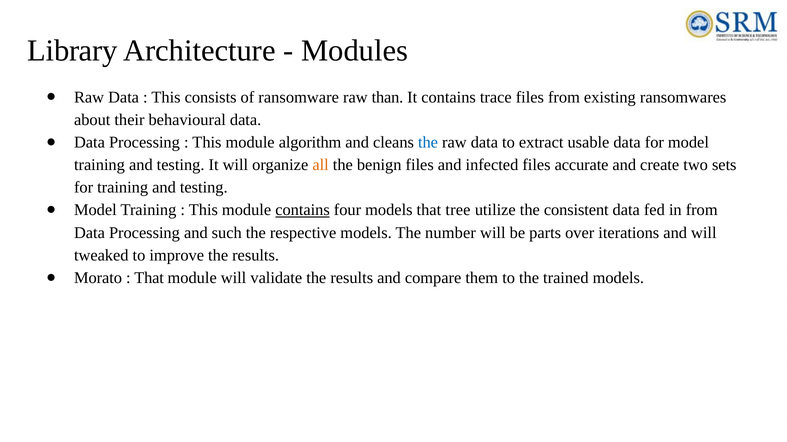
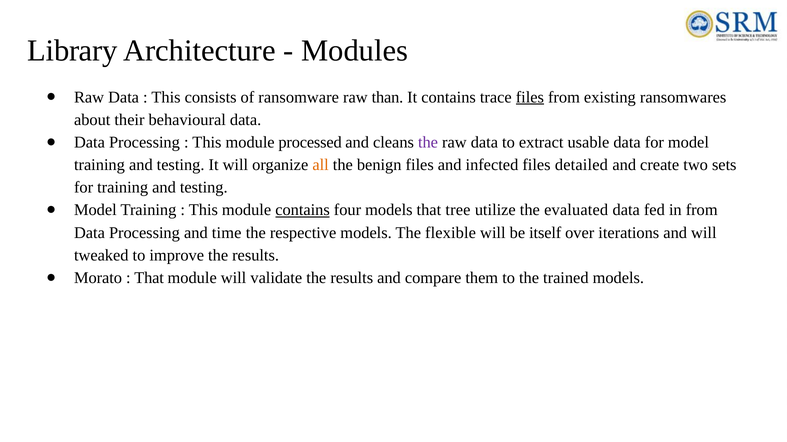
files underline: none -> present (530, 97)
algorithm: algorithm -> processed (310, 143)
the colour: blue -> purple (428, 143)
accurate: accurate -> detailed (581, 165)
consistent: consistent -> evaluated (576, 210)
such: such -> time (227, 233)
number: number -> flexible (451, 233)
parts: parts -> itself (545, 233)
